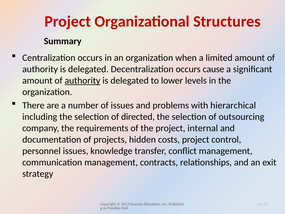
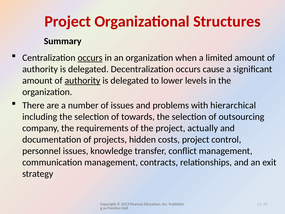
occurs underline: none -> present (90, 58)
directed: directed -> towards (138, 117)
internal: internal -> actually (203, 128)
